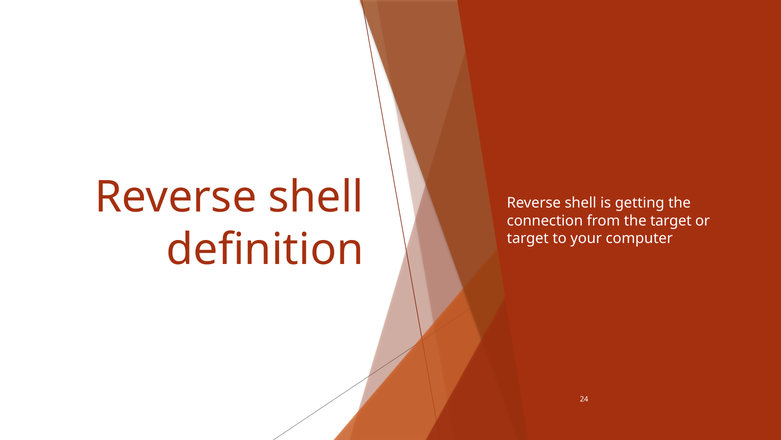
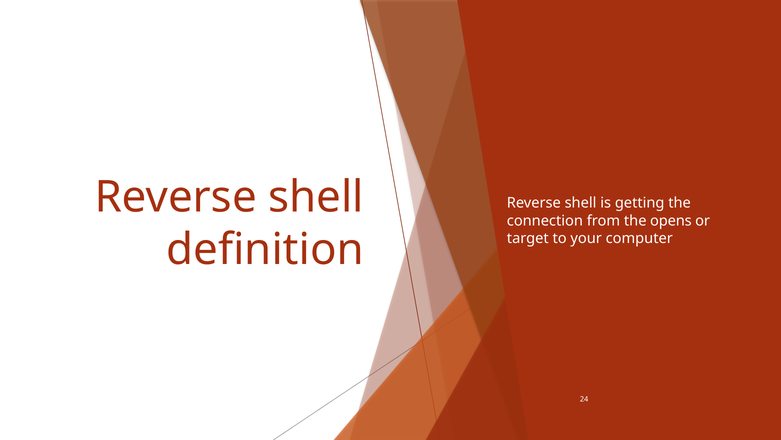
the target: target -> opens (671, 220)
